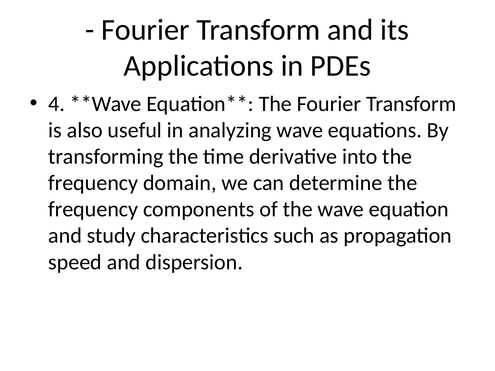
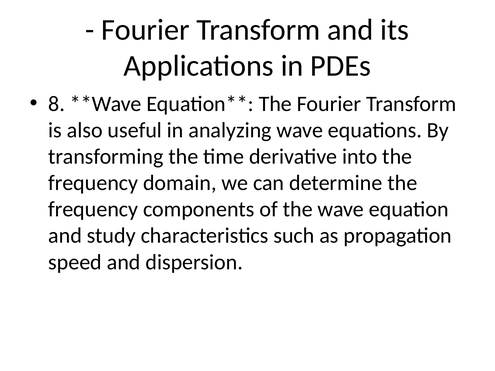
4: 4 -> 8 (57, 104)
